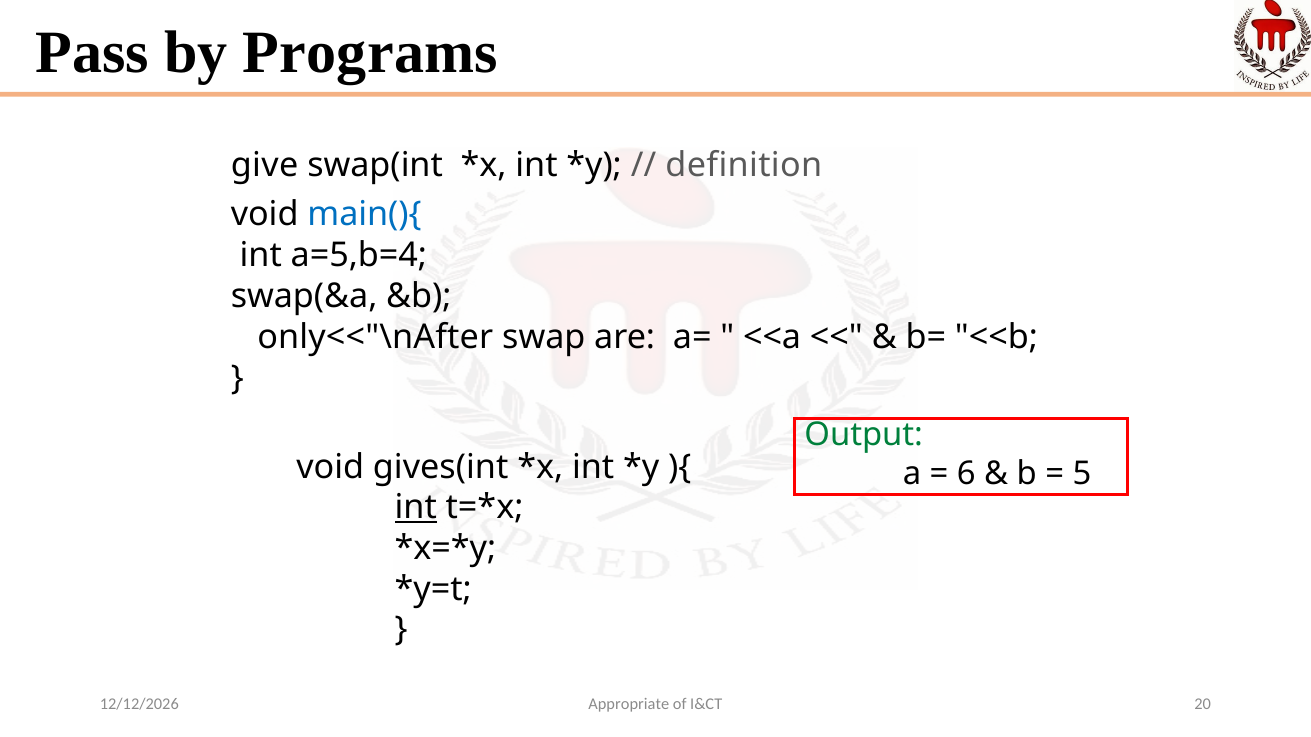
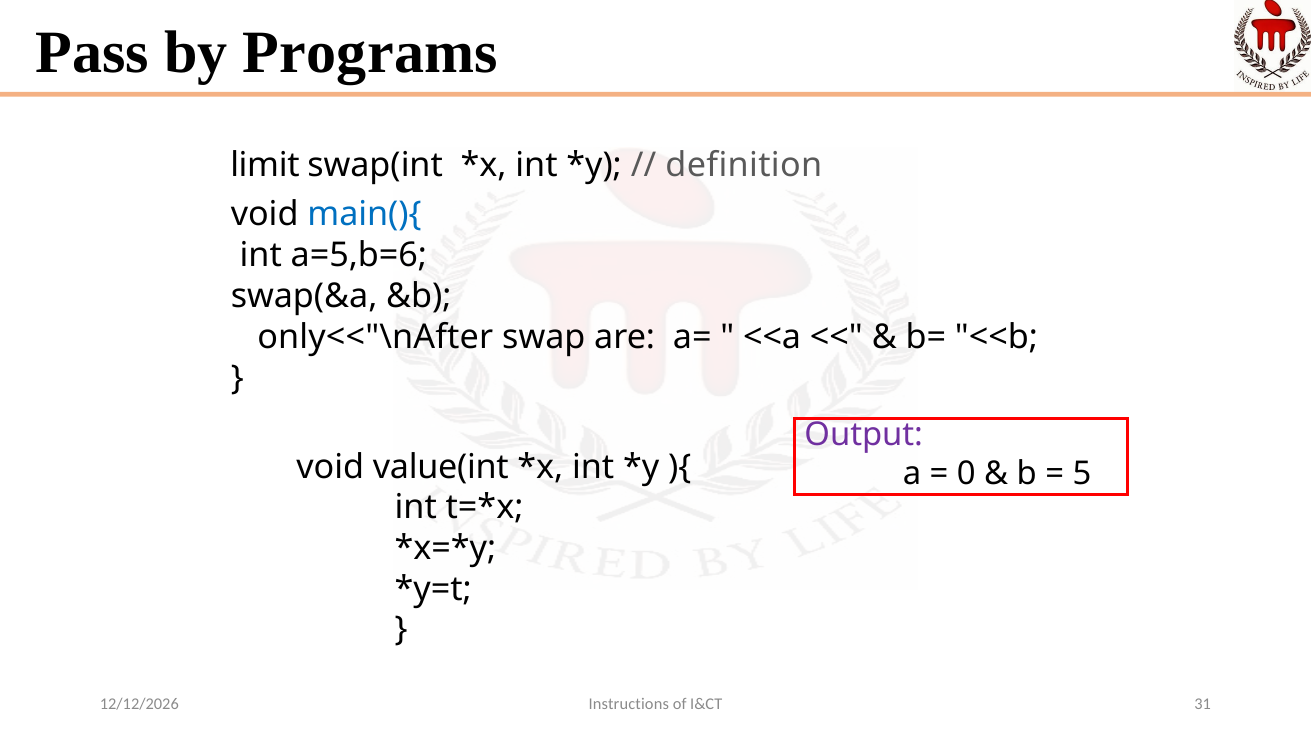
give: give -> limit (265, 166)
a=5,b=4: a=5,b=4 -> a=5,b=6 (359, 256)
Output colour: green -> purple (864, 435)
gives(int: gives(int -> value(int (441, 467)
6: 6 -> 0 (966, 474)
int underline: present -> none (416, 508)
Appropriate: Appropriate -> Instructions (629, 704)
20: 20 -> 31 (1203, 704)
